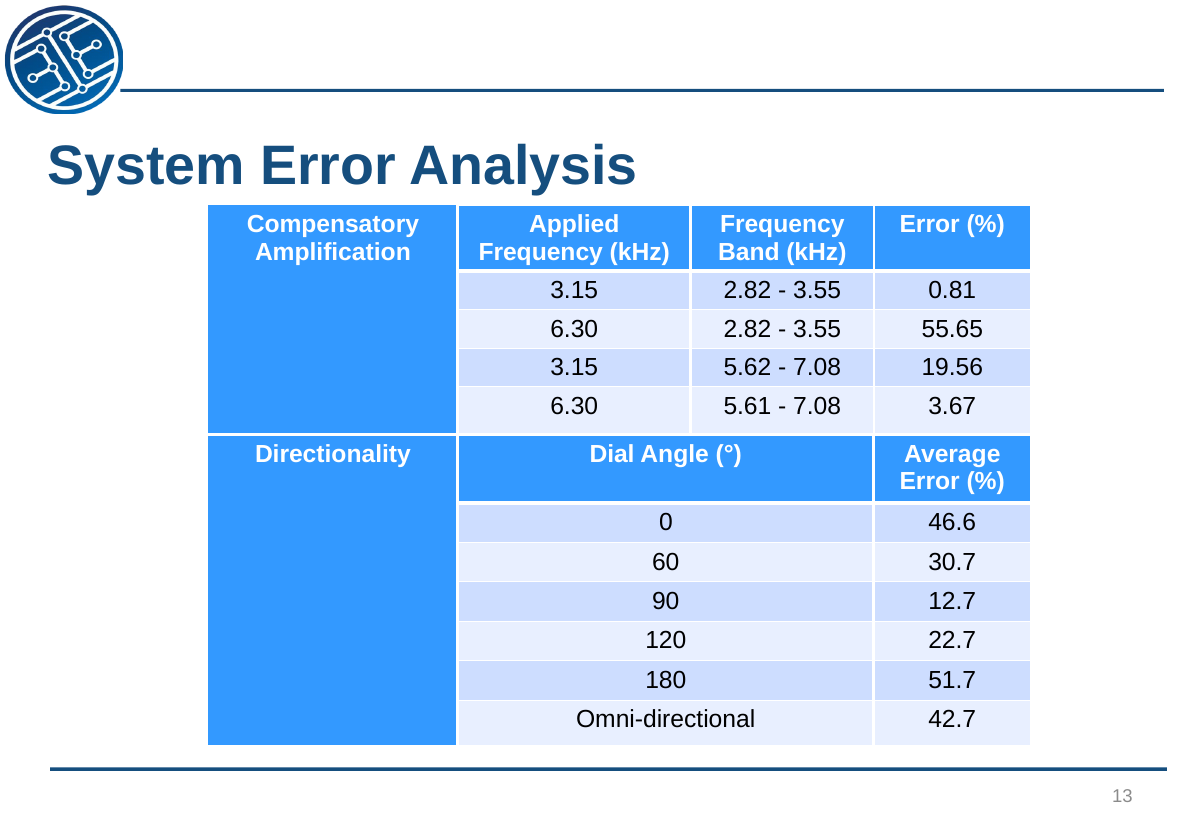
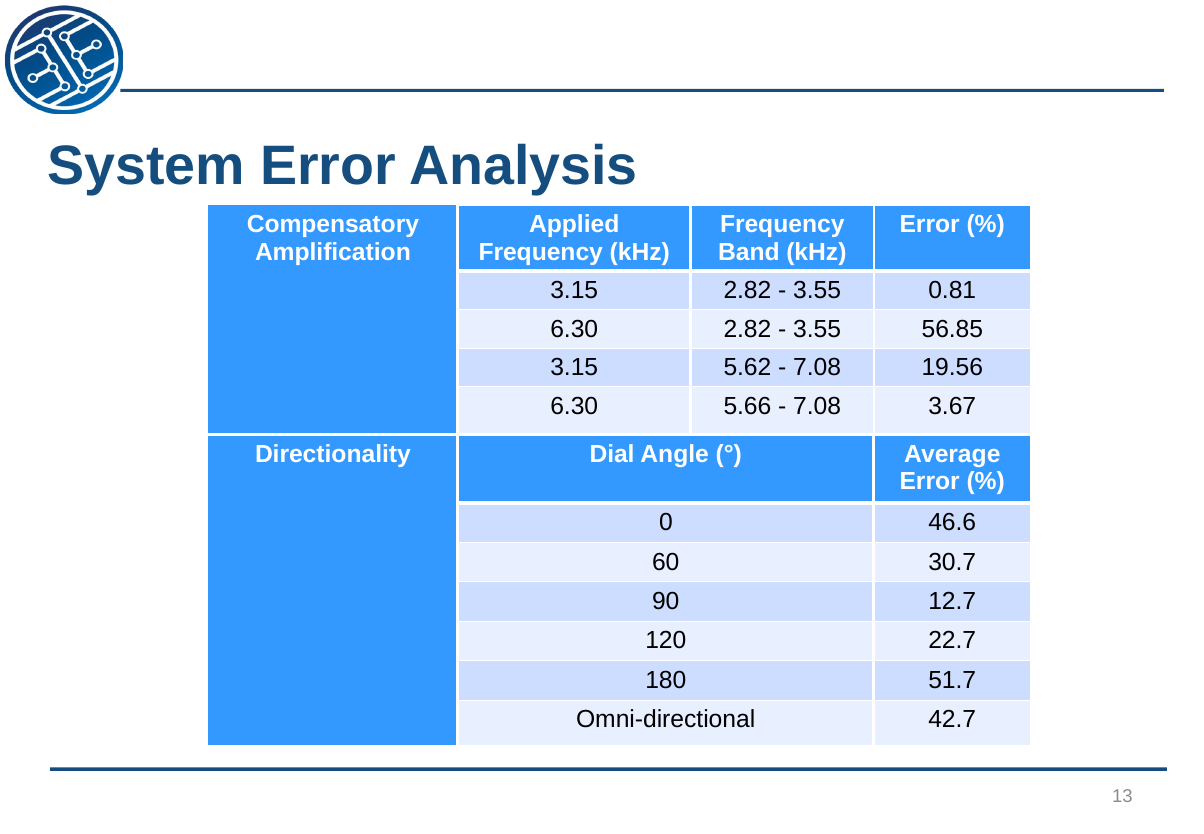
55.65: 55.65 -> 56.85 (952, 329)
5.61: 5.61 -> 5.66 (747, 406)
